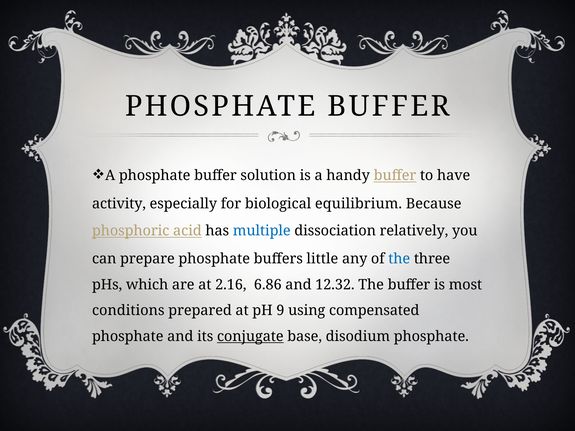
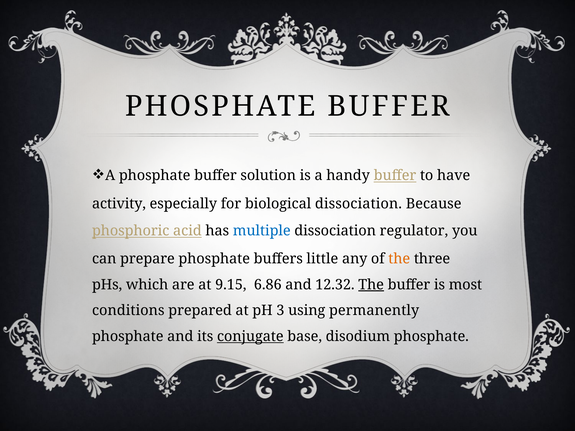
biological equilibrium: equilibrium -> dissociation (358, 204)
relatively: relatively -> regulator (414, 231)
the colour: blue -> orange (399, 259)
2.16: 2.16 -> 9.15 (231, 285)
The underline: none -> present (371, 285)
9: 9 -> 3 (280, 311)
compensated: compensated -> permanently (374, 311)
